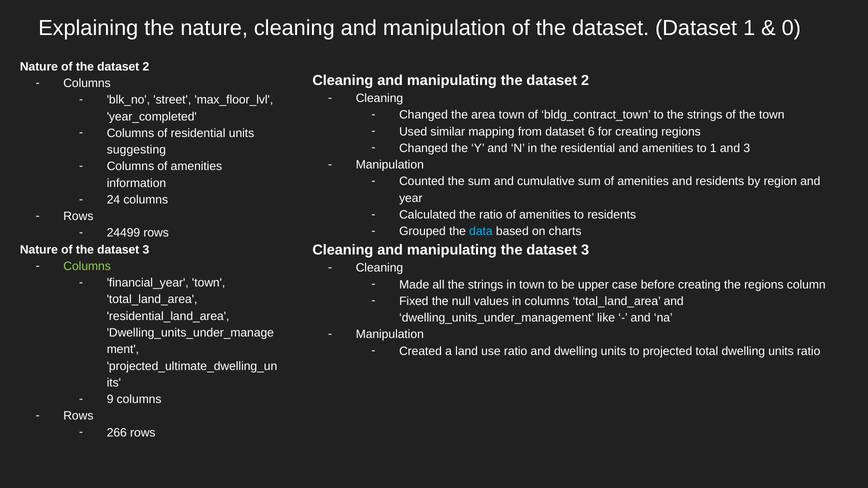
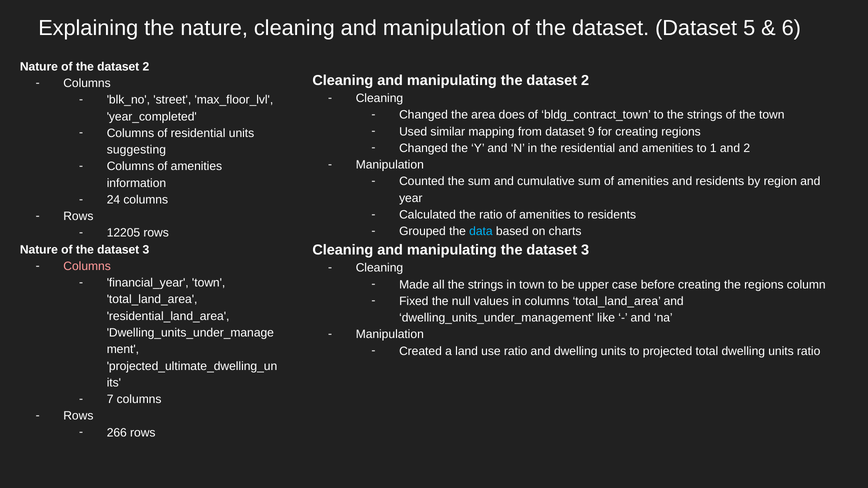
Dataset 1: 1 -> 5 (749, 28)
0: 0 -> 6 (791, 28)
area town: town -> does (512, 115)
6: 6 -> 9 (591, 132)
and 3: 3 -> 2 (747, 148)
24499: 24499 -> 12205 (123, 233)
Columns colour: light green -> pink (87, 266)
9: 9 -> 7 (110, 400)
